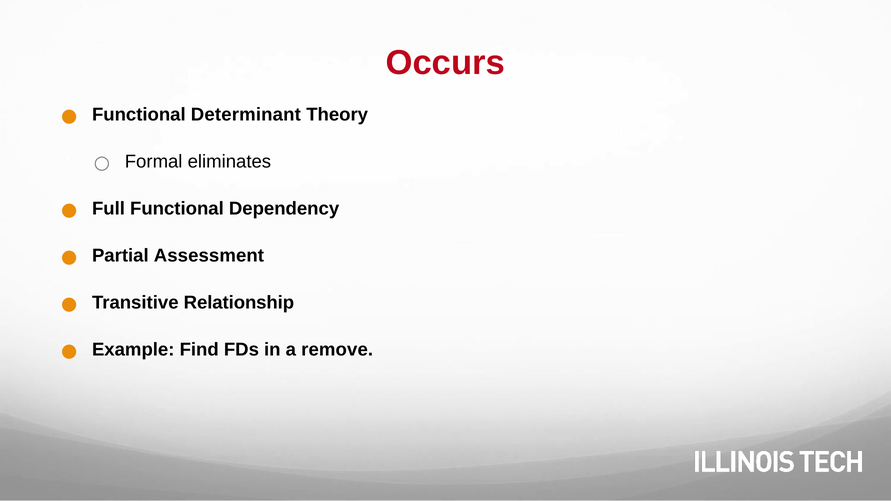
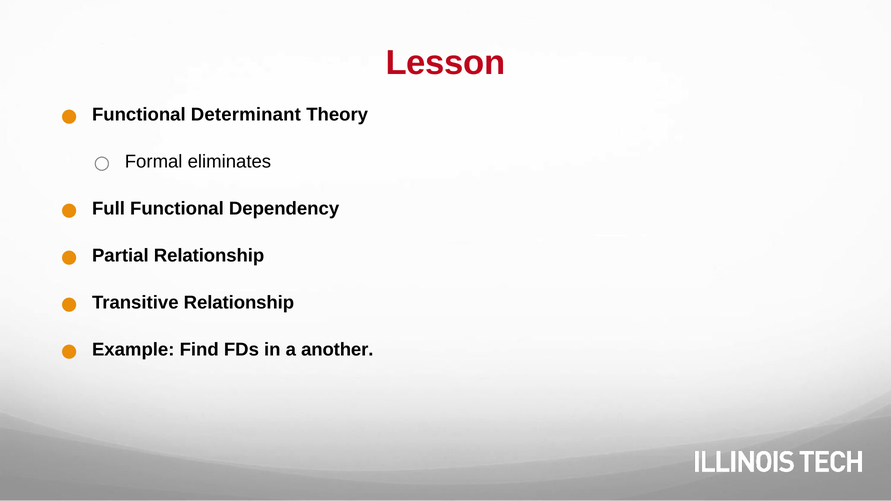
Occurs: Occurs -> Lesson (445, 63)
Partial Assessment: Assessment -> Relationship (209, 256)
remove: remove -> another (337, 350)
